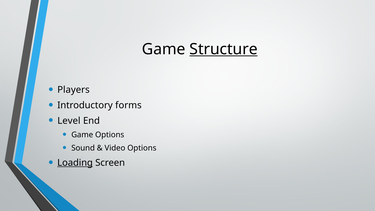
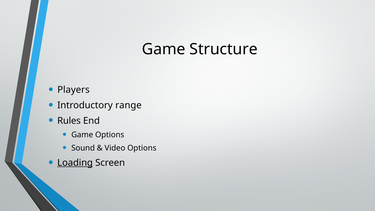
Structure underline: present -> none (224, 49)
forms: forms -> range (128, 105)
Level: Level -> Rules (69, 121)
